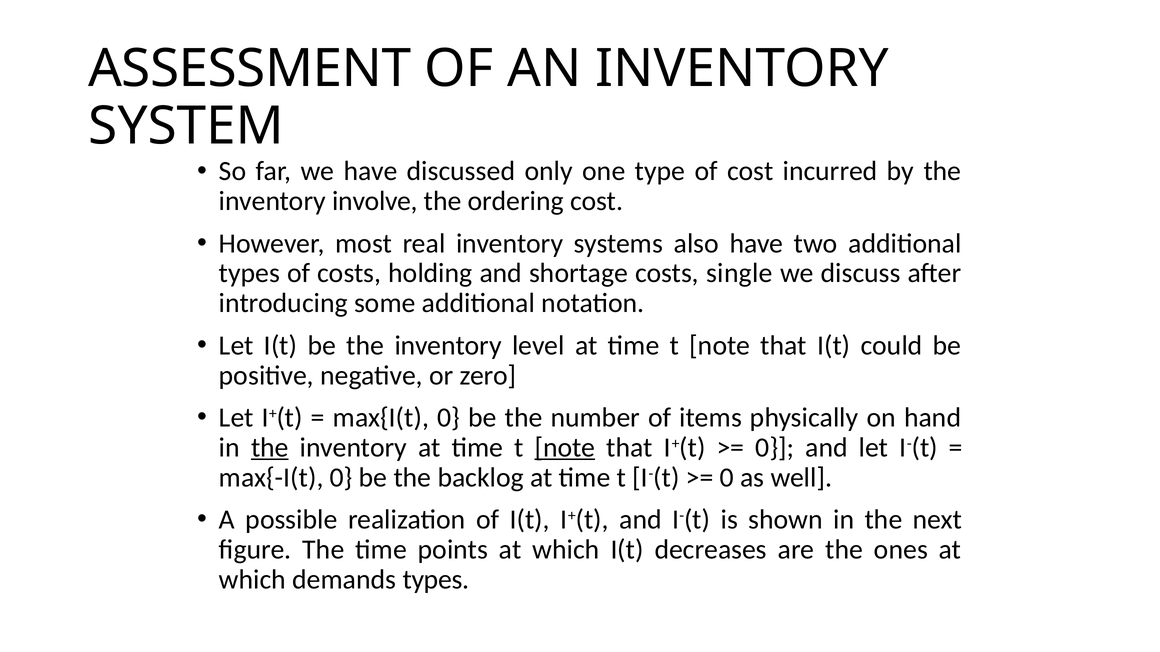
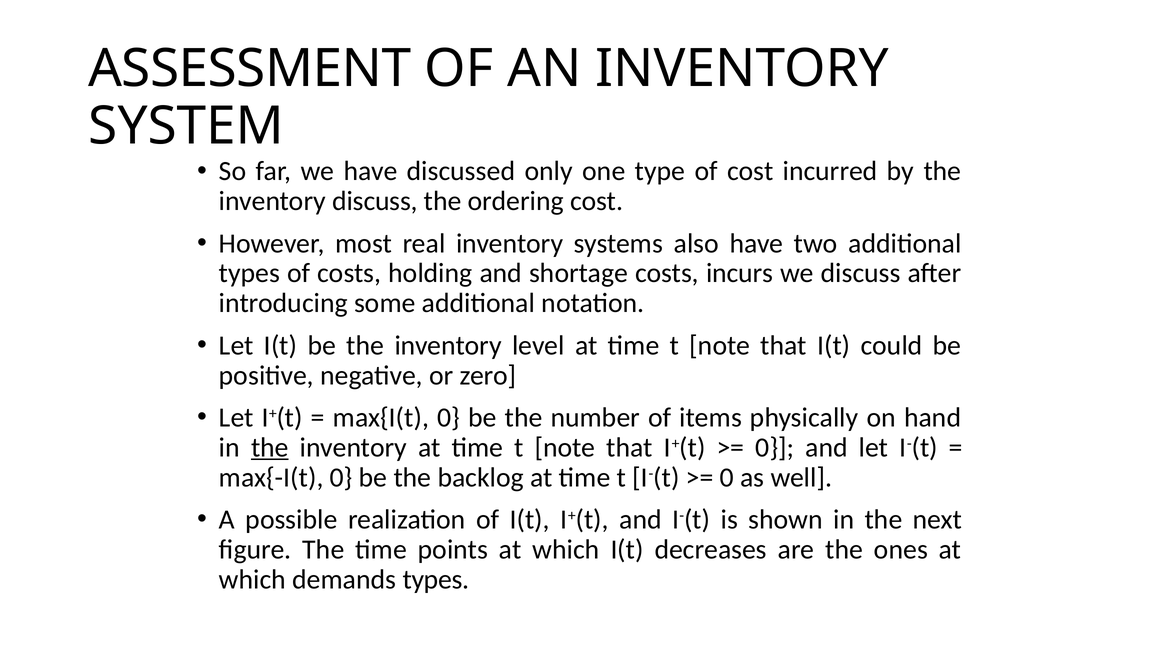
inventory involve: involve -> discuss (375, 201)
single: single -> incurs (740, 274)
note underline: present -> none (565, 448)
